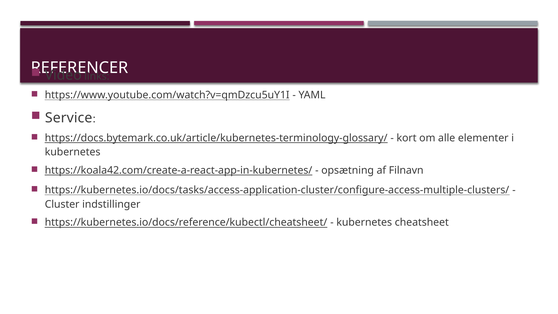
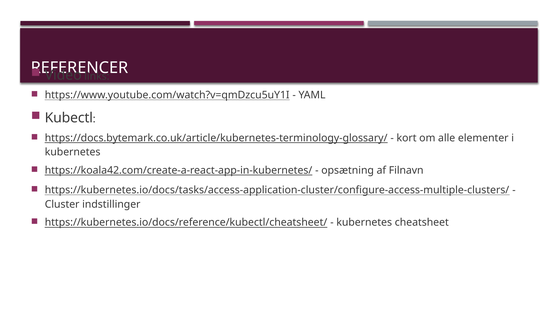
Service: Service -> Kubectl (69, 118)
